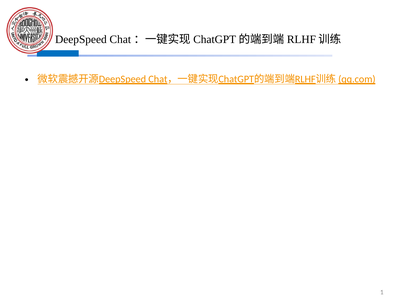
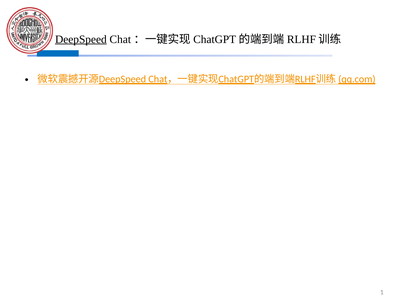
DeepSpeed underline: none -> present (81, 39)
